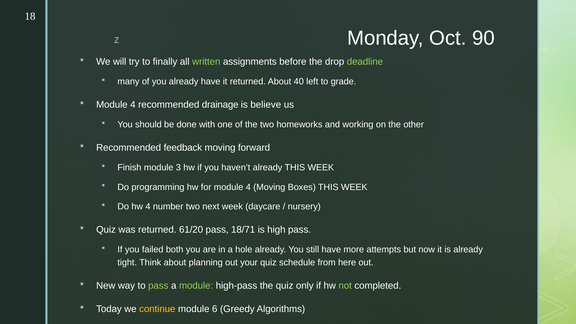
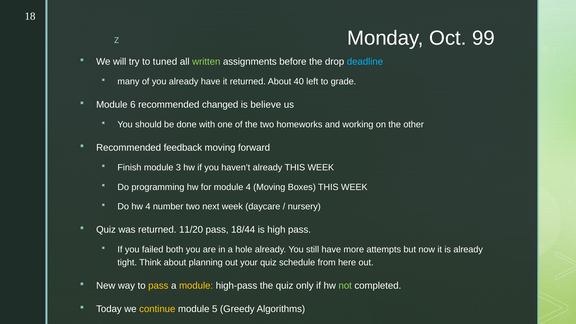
90: 90 -> 99 (484, 38)
finally: finally -> tuned (165, 62)
deadline colour: light green -> light blue (365, 62)
4: 4 -> 6 (133, 105)
drainage: drainage -> changed (220, 105)
61/20: 61/20 -> 11/20 (191, 230)
18/71: 18/71 -> 18/44 (243, 230)
pass colour: light green -> yellow (158, 286)
module colour: light green -> yellow (196, 286)
6: 6 -> 5 (215, 309)
